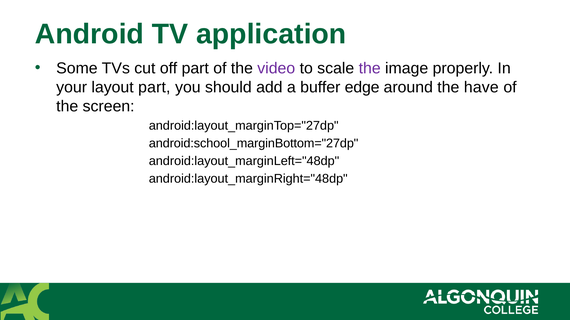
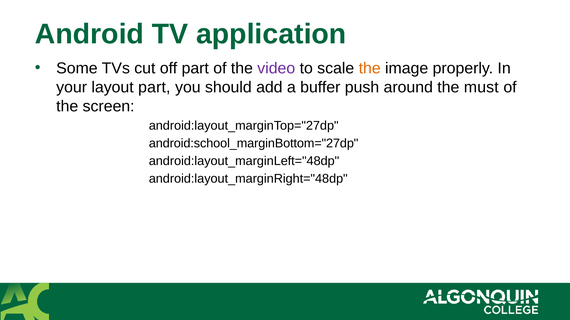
the colour: purple -> orange (370, 68)
edge: edge -> push (362, 87)
have: have -> must (481, 87)
